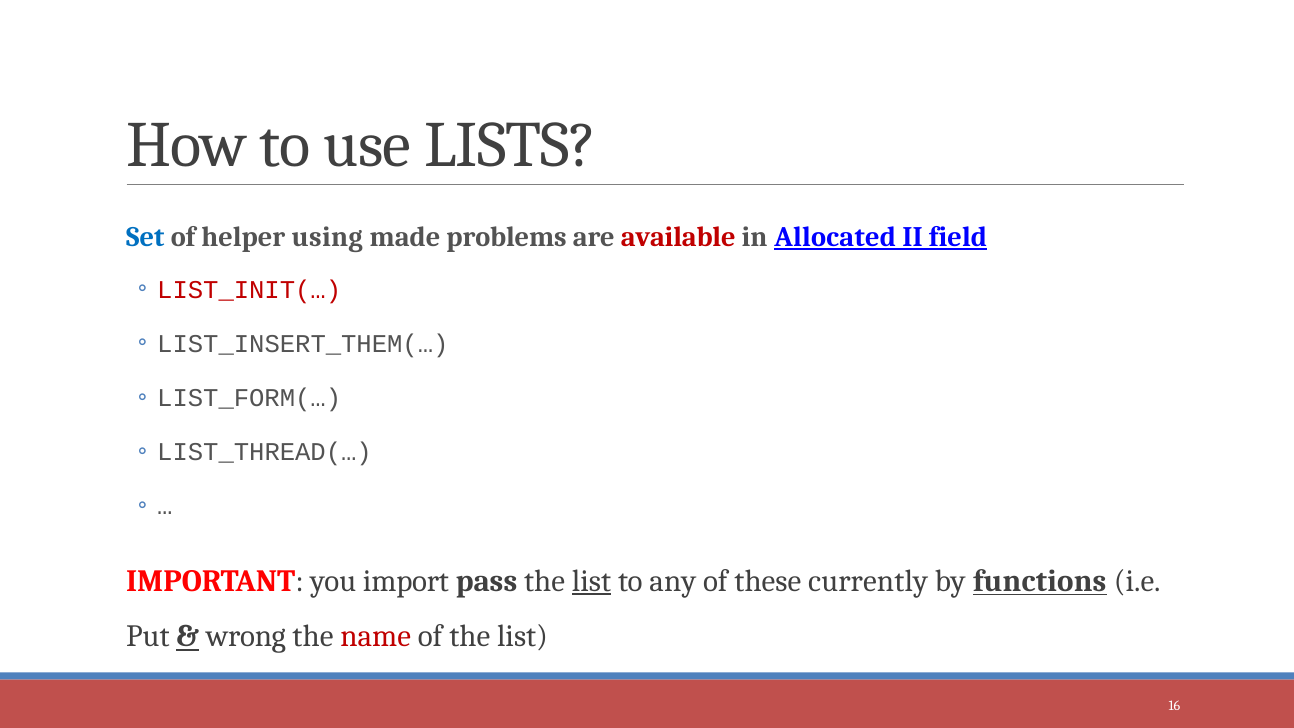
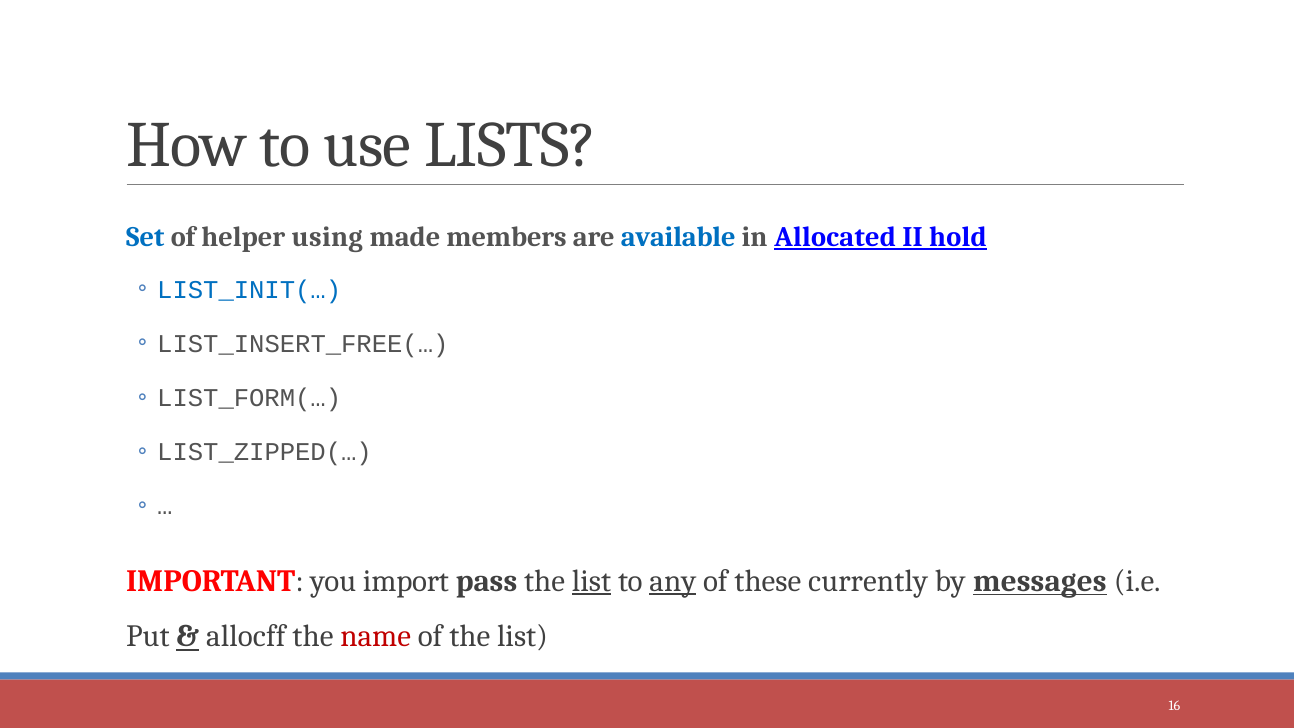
problems: problems -> members (507, 237)
available colour: red -> blue (678, 237)
field: field -> hold (958, 237)
LIST_INIT(… colour: red -> blue (249, 290)
LIST_INSERT_THEM(…: LIST_INSERT_THEM(… -> LIST_INSERT_FREE(… (303, 344)
LIST_THREAD(…: LIST_THREAD(… -> LIST_ZIPPED(… (265, 452)
any underline: none -> present (673, 581)
functions: functions -> messages (1040, 581)
wrong: wrong -> allocff (246, 637)
